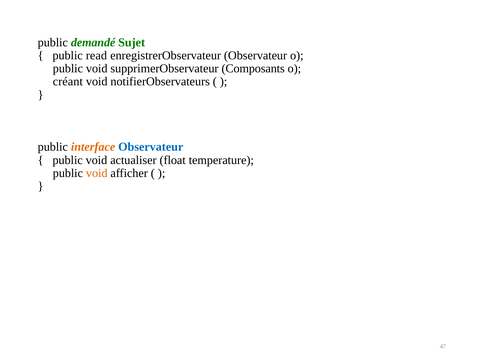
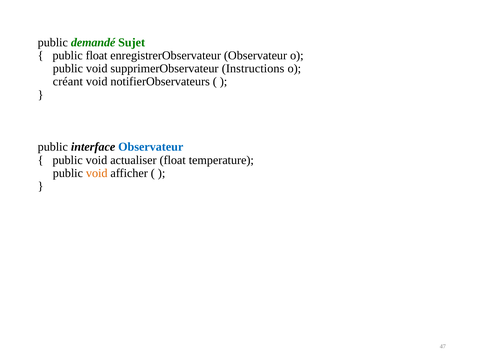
public read: read -> float (97, 56)
Composants: Composants -> Instructions (253, 69)
interface colour: orange -> black (93, 147)
